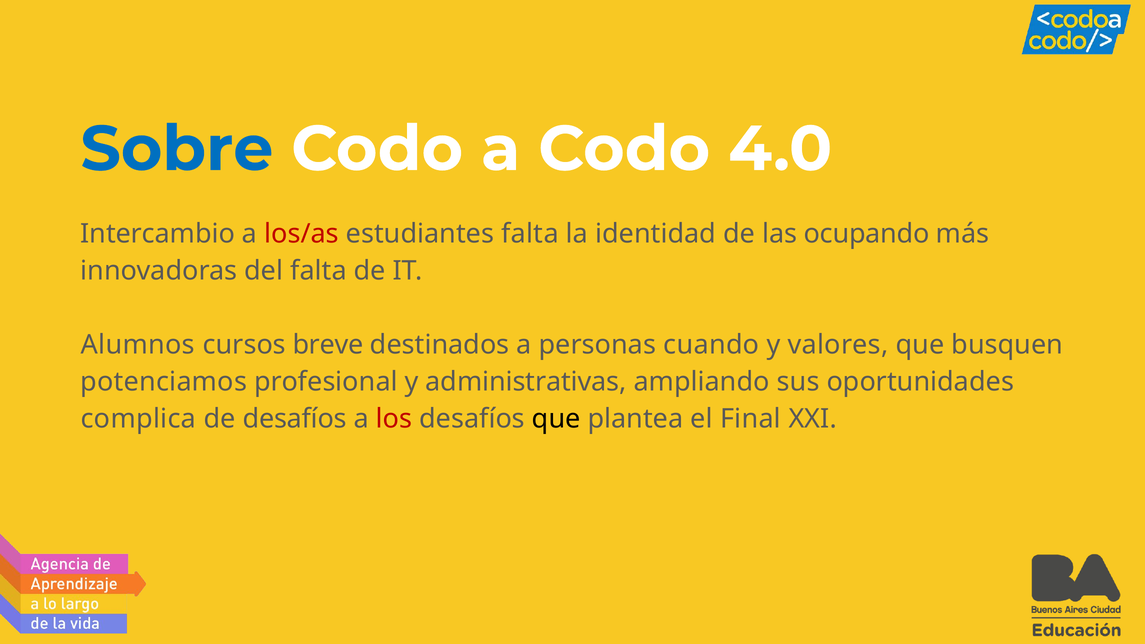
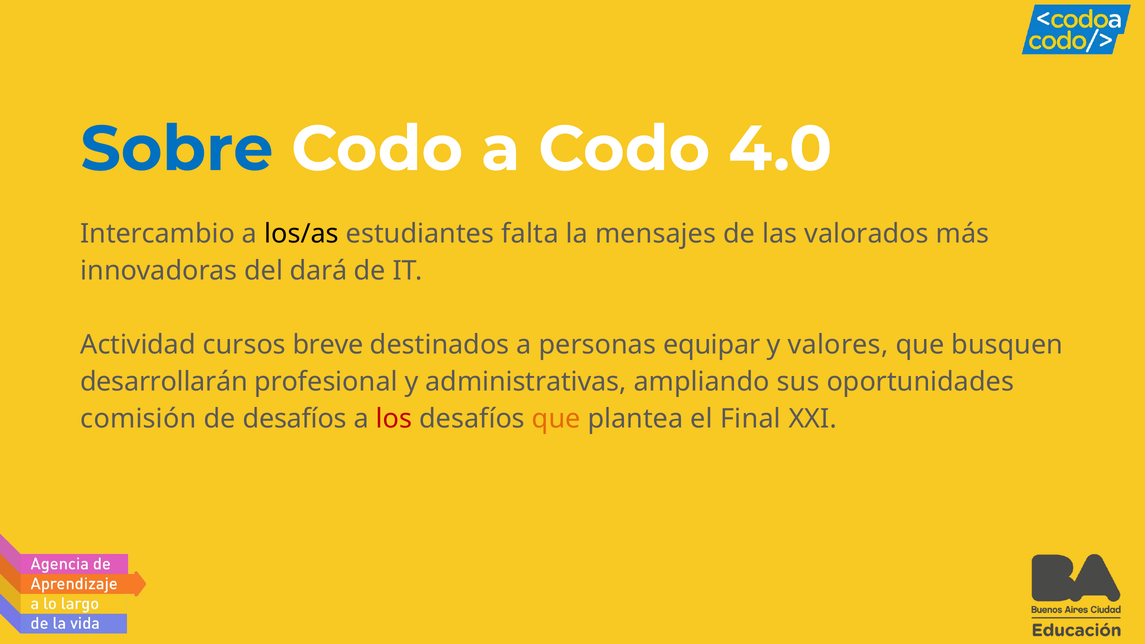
los/as colour: red -> black (301, 234)
identidad: identidad -> mensajes (656, 234)
ocupando: ocupando -> valorados (866, 234)
del falta: falta -> dará (319, 271)
Alumnos: Alumnos -> Actividad (138, 345)
cuando: cuando -> equipar (712, 345)
potenciamos: potenciamos -> desarrollarán (164, 382)
complica: complica -> comisión (138, 419)
que colour: black -> orange (556, 419)
